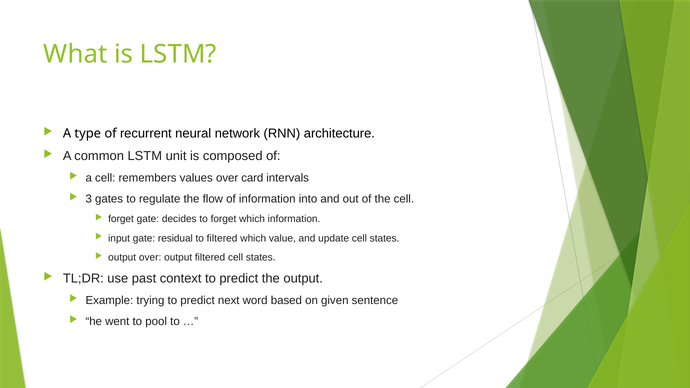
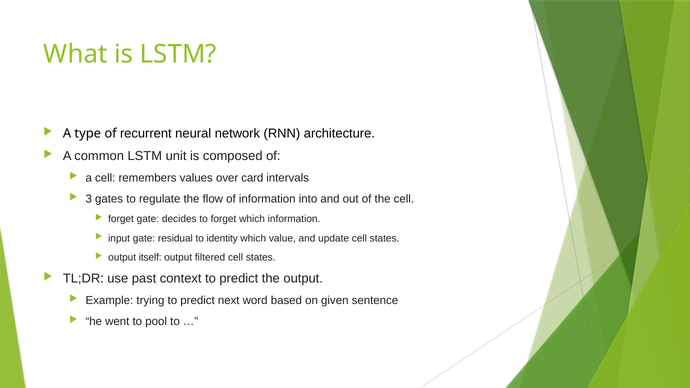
to filtered: filtered -> identity (222, 238)
output over: over -> itself (150, 258)
